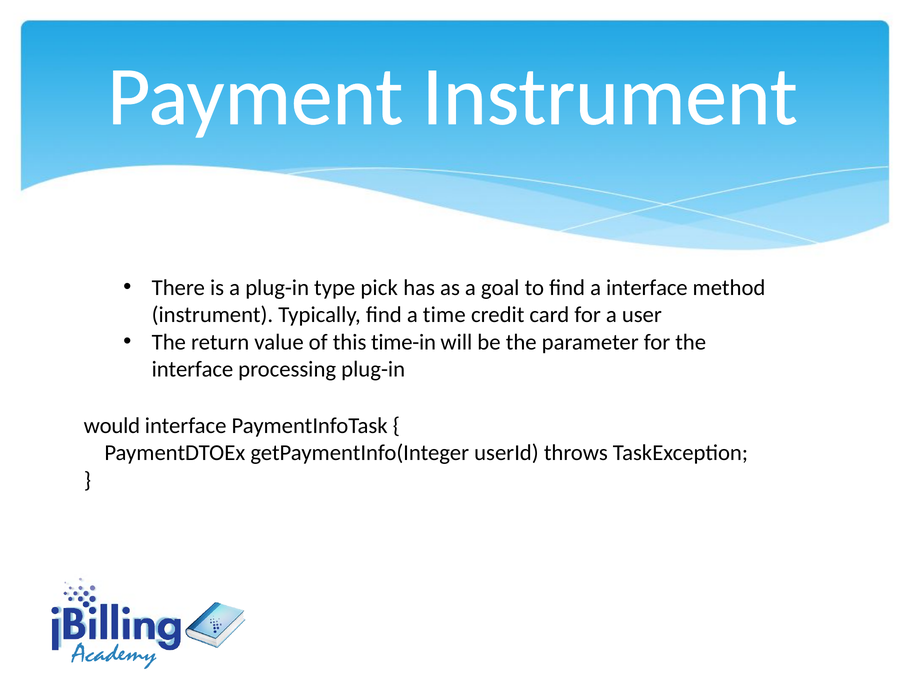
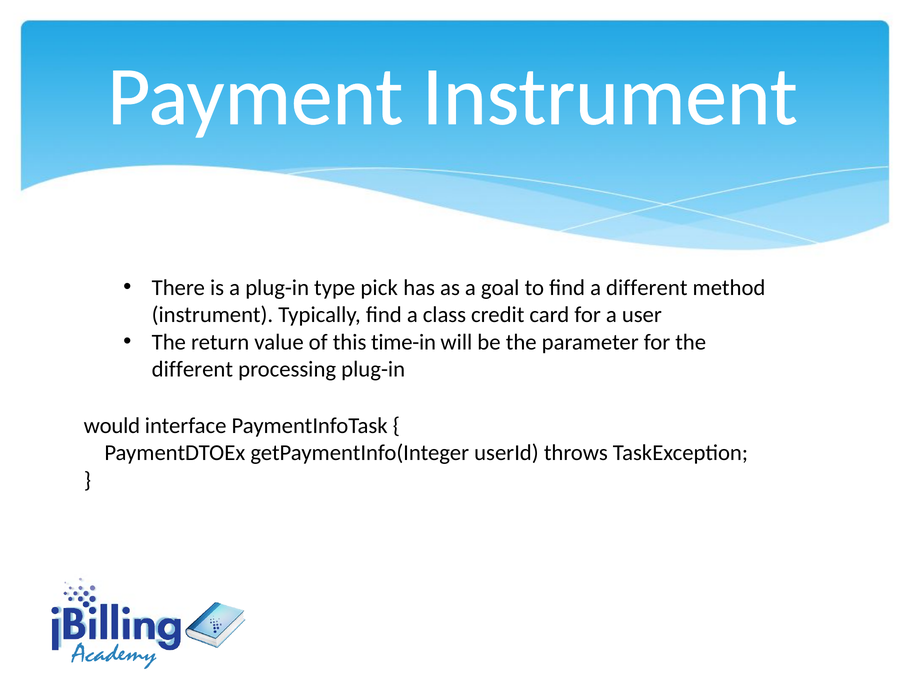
a interface: interface -> different (647, 288)
time: time -> class (444, 315)
interface: interface -> different (192, 370)
